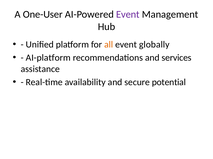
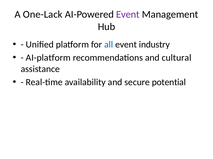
One-User: One-User -> One-Lack (43, 14)
all colour: orange -> blue (109, 45)
globally: globally -> industry (154, 45)
services: services -> cultural (177, 58)
